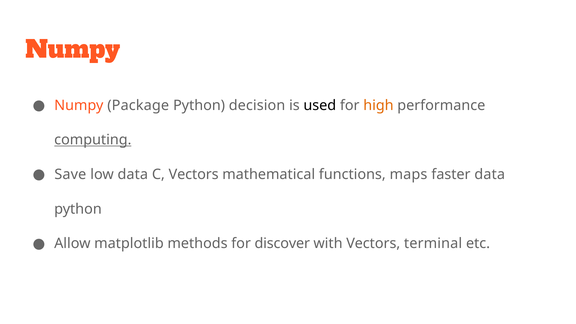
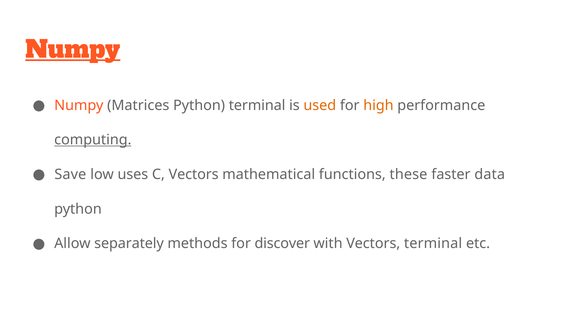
Numpy underline: none -> present (73, 50)
Package: Package -> Matrices (138, 105)
Python decision: decision -> terminal (257, 105)
used colour: black -> orange (320, 105)
low data: data -> uses (133, 174)
maps: maps -> these (408, 174)
matplotlib: matplotlib -> separately (129, 244)
